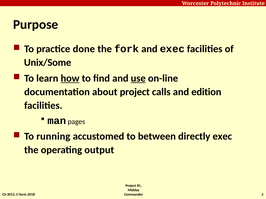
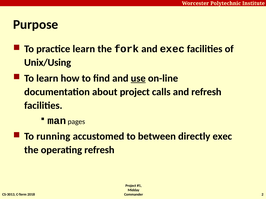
practice done: done -> learn (84, 49)
Unix/Some: Unix/Some -> Unix/Using (48, 63)
how underline: present -> none (70, 78)
and edition: edition -> refresh (206, 92)
operating output: output -> refresh (99, 150)
